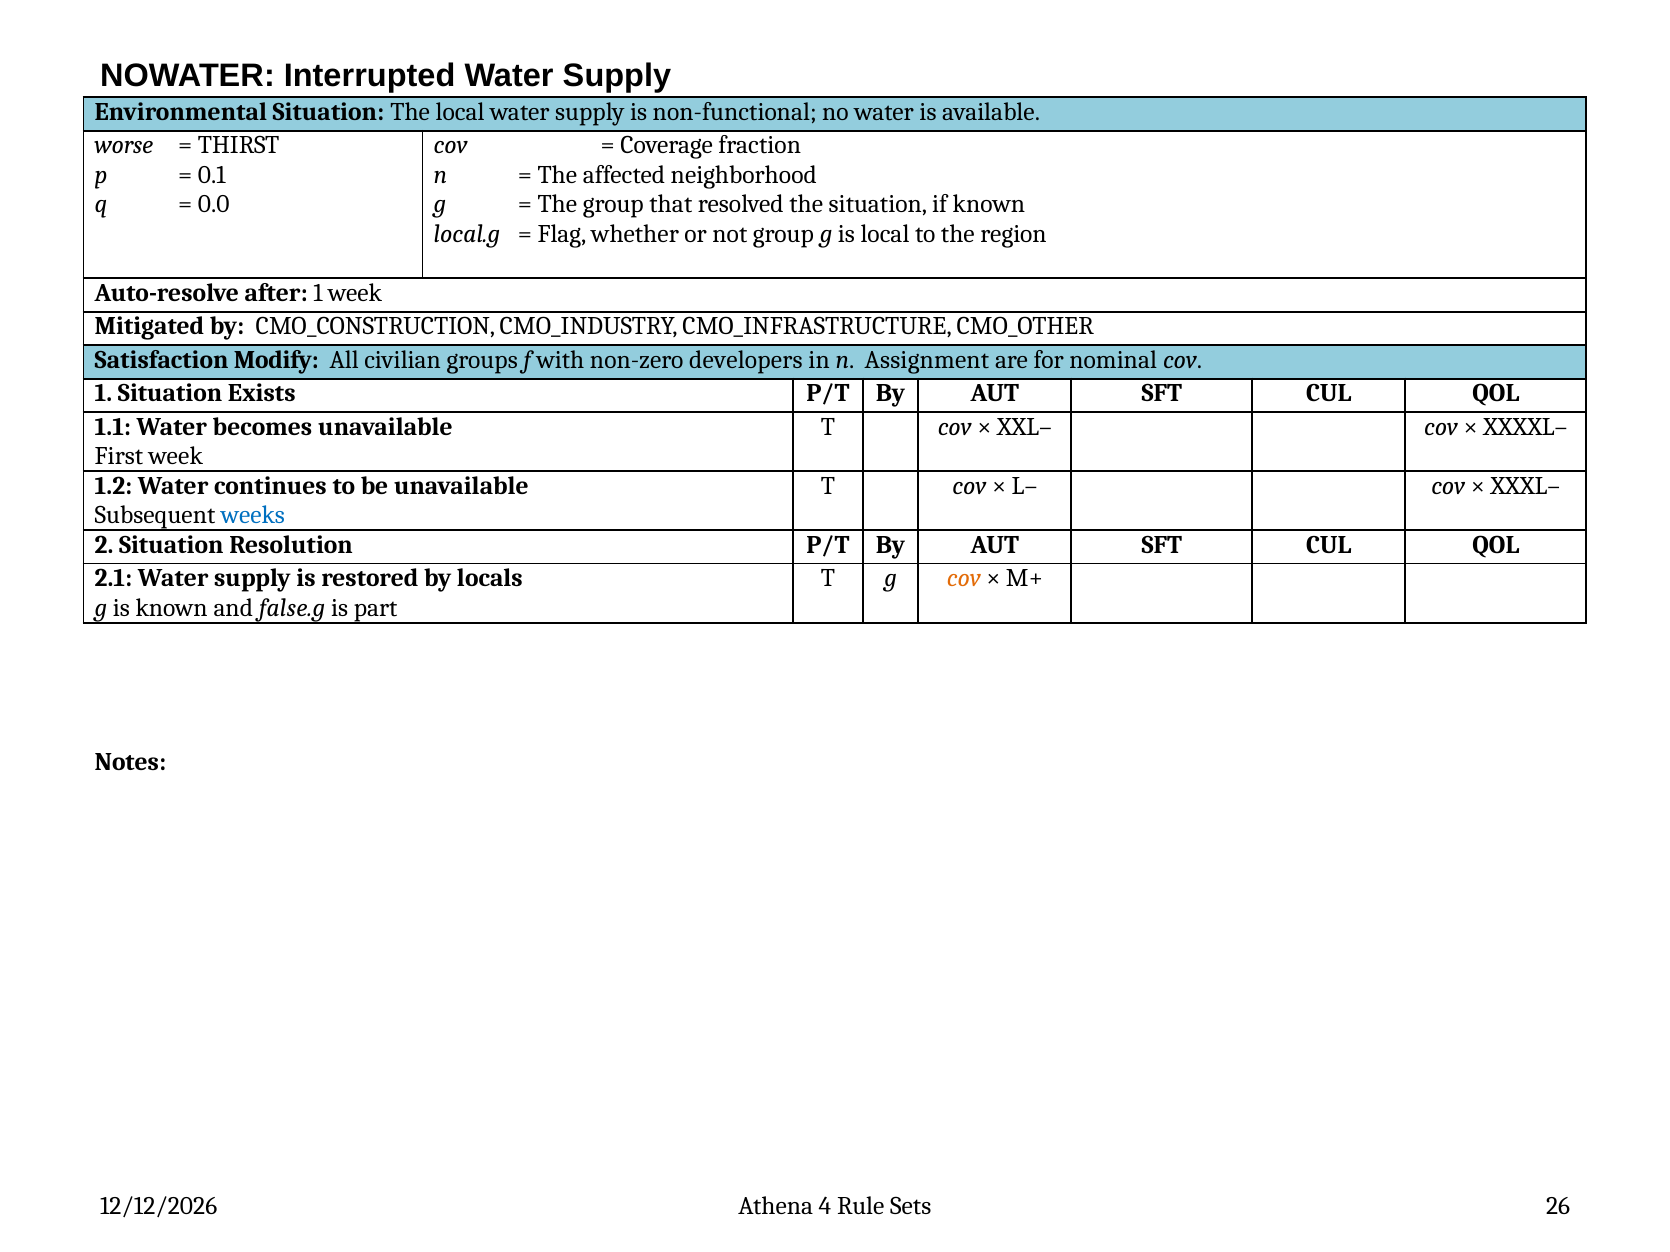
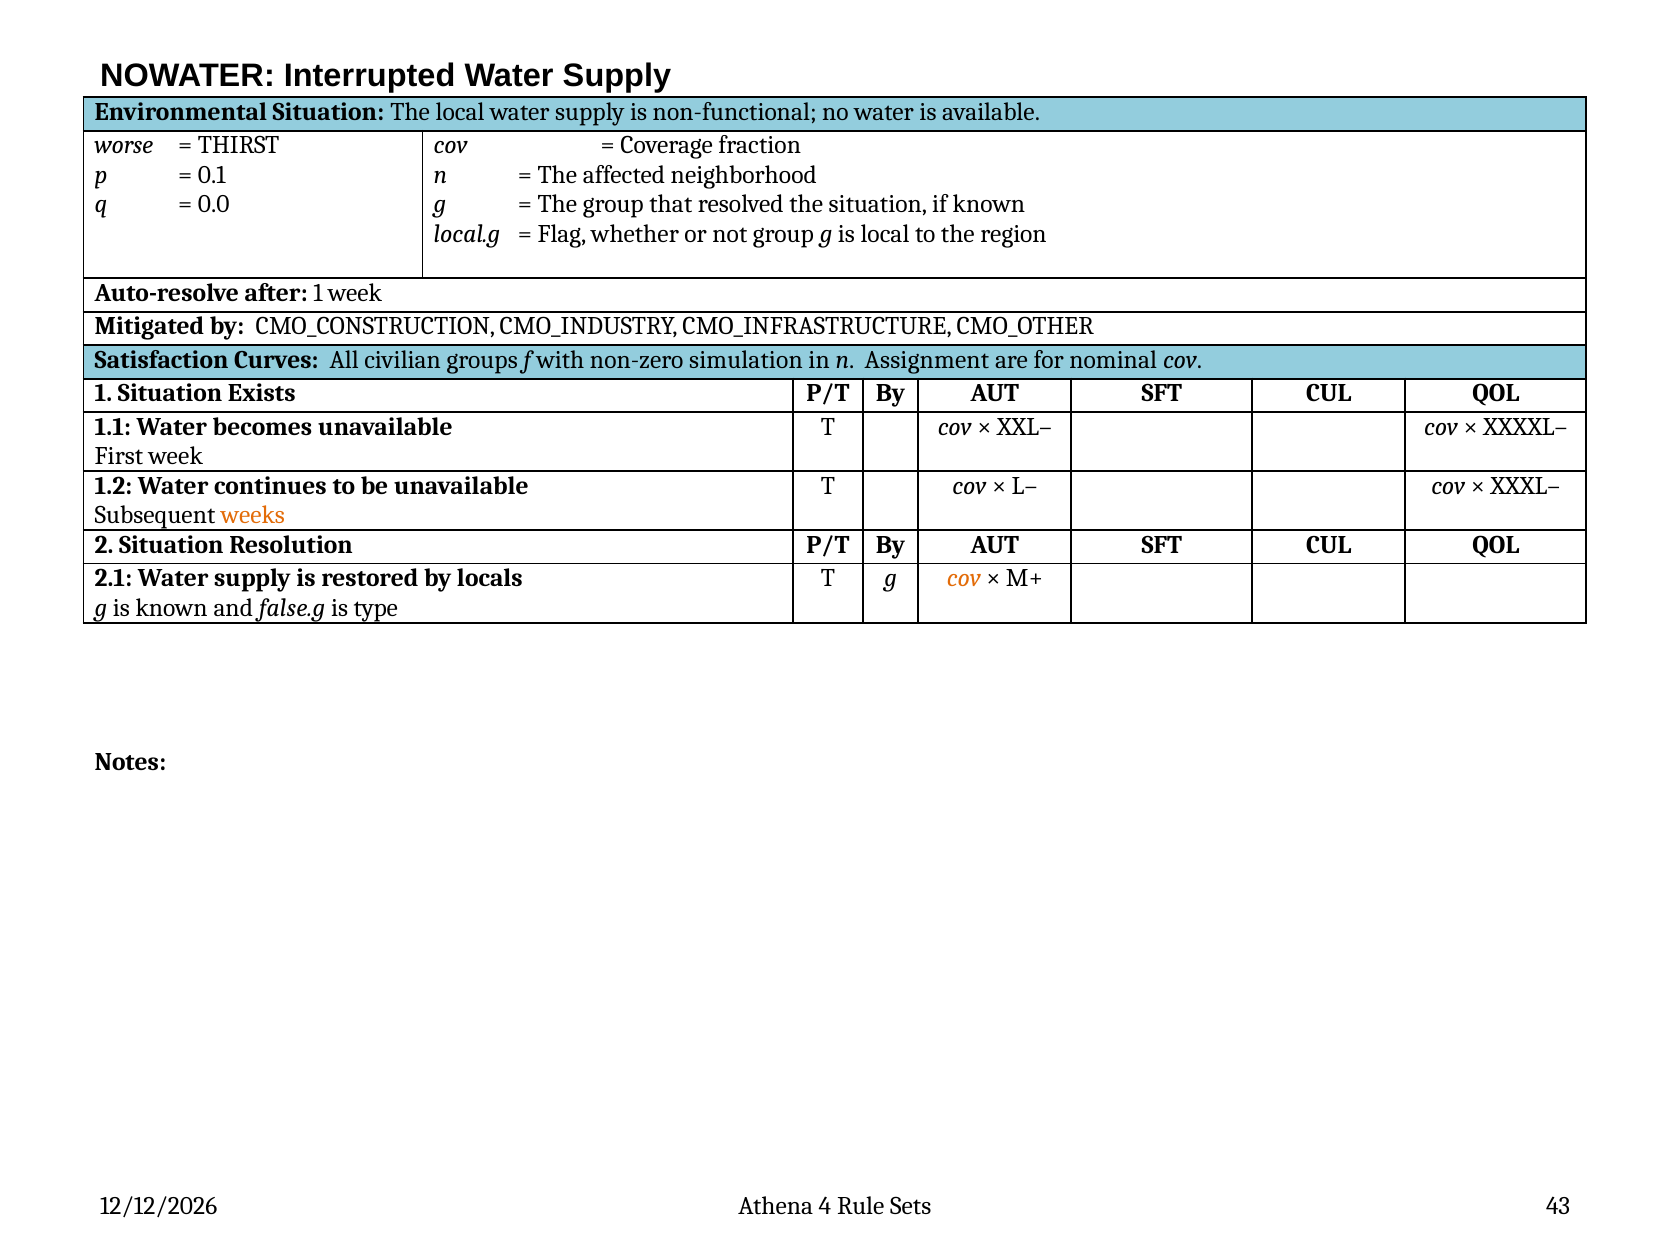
Modify: Modify -> Curves (276, 360)
developers: developers -> simulation (746, 360)
weeks colour: blue -> orange (253, 515)
part: part -> type (376, 608)
26: 26 -> 43 (1558, 1207)
